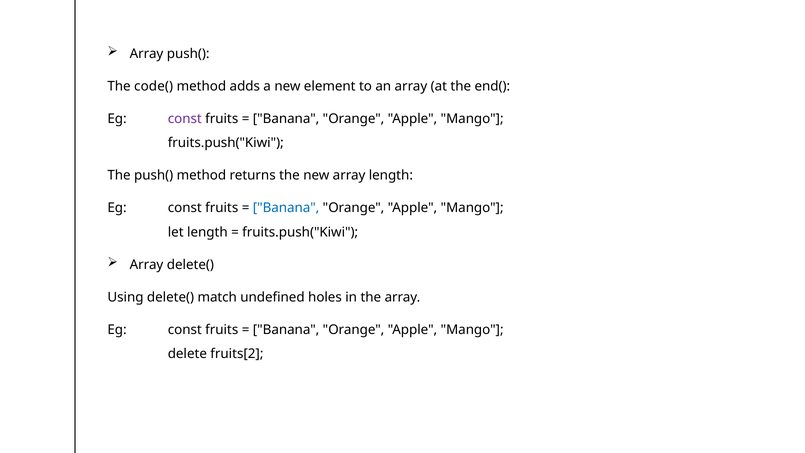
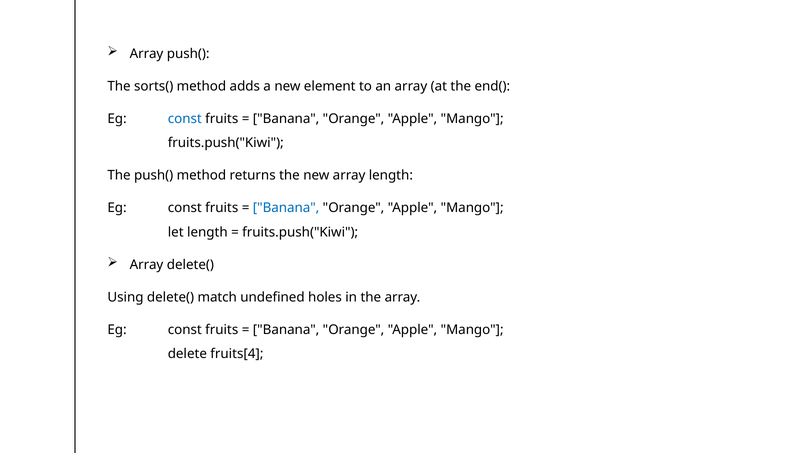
code(: code( -> sorts( (154, 86)
const colour: purple -> blue (185, 119)
fruits[2: fruits[2 -> fruits[4 (237, 354)
